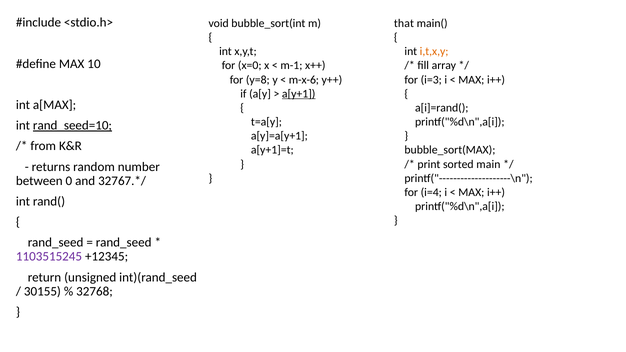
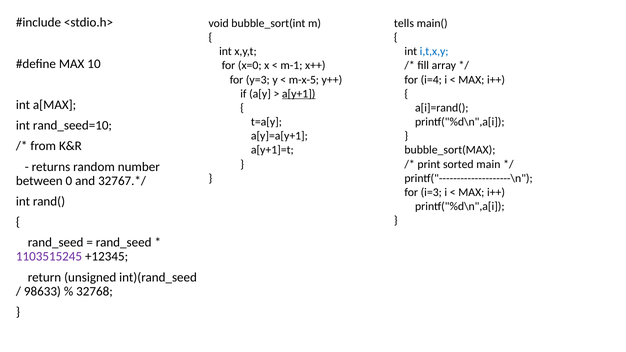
that: that -> tells (404, 23)
i,t,x,y colour: orange -> blue (434, 52)
y=8: y=8 -> y=3 (258, 80)
m-x-6: m-x-6 -> m-x-5 (304, 80)
i=3: i=3 -> i=4 (431, 80)
rand_seed=10 underline: present -> none (72, 126)
i=4: i=4 -> i=3 (431, 192)
30155: 30155 -> 98633 (42, 291)
